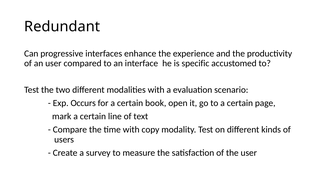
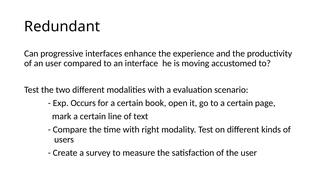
specific: specific -> moving (195, 64)
copy: copy -> right (150, 130)
